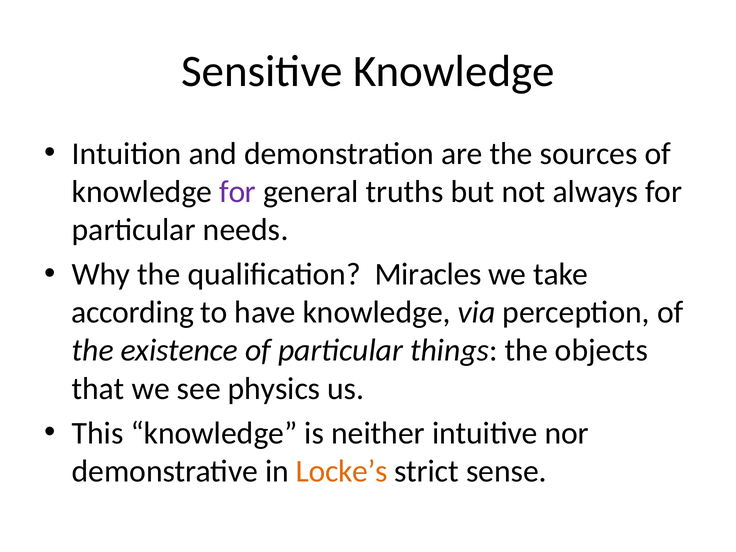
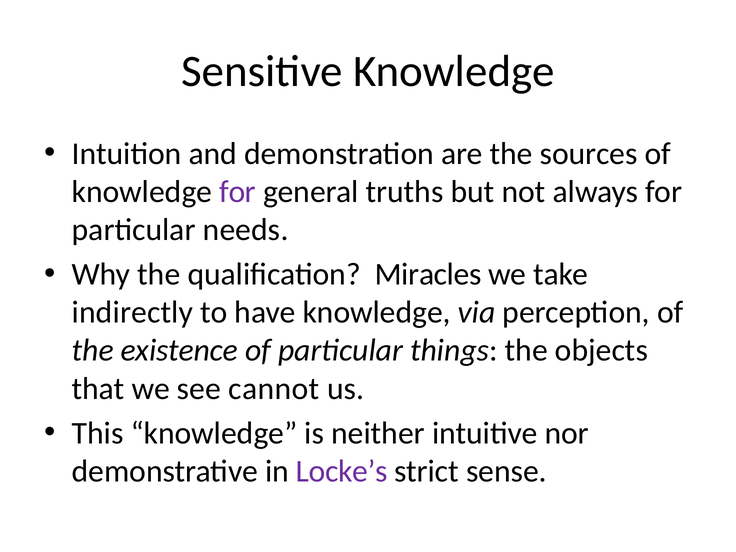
according: according -> indirectly (132, 312)
physics: physics -> cannot (274, 389)
Locke’s colour: orange -> purple (342, 471)
